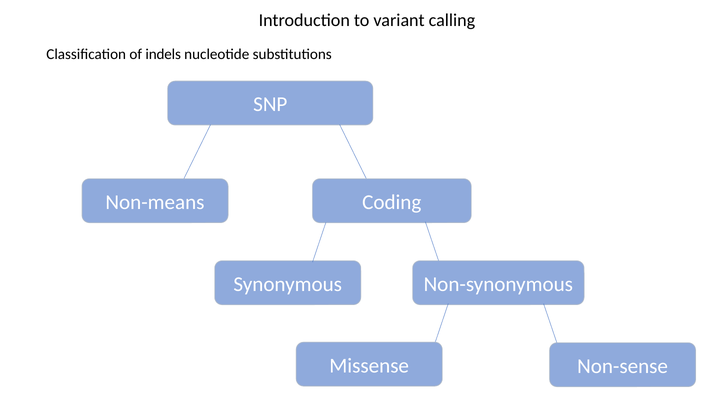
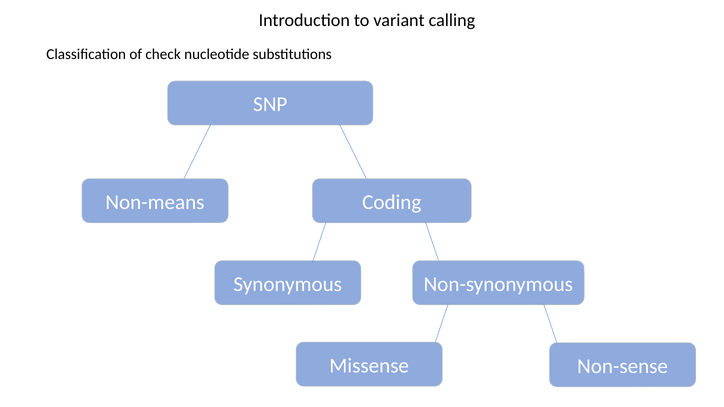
indels: indels -> check (163, 54)
